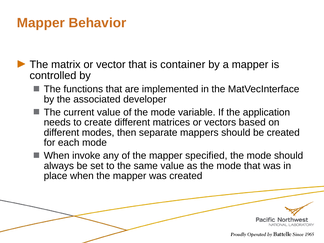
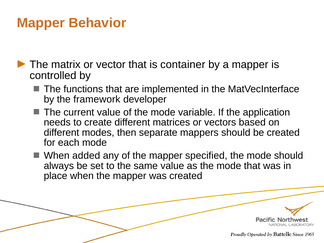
associated: associated -> framework (97, 99)
invoke: invoke -> added (86, 156)
